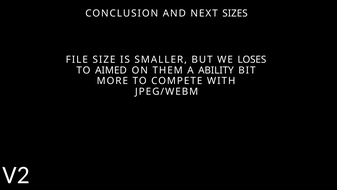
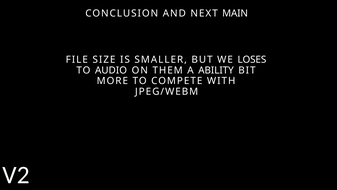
SIZES: SIZES -> MAIN (235, 13)
AIMED: AIMED -> AUDIO (111, 70)
